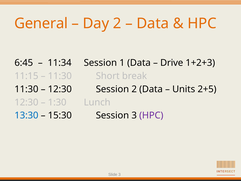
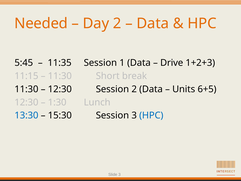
General: General -> Needed (41, 23)
6:45: 6:45 -> 5:45 (24, 63)
11:34: 11:34 -> 11:35 (60, 63)
2+5: 2+5 -> 6+5 (207, 89)
HPC colour: purple -> blue (151, 115)
